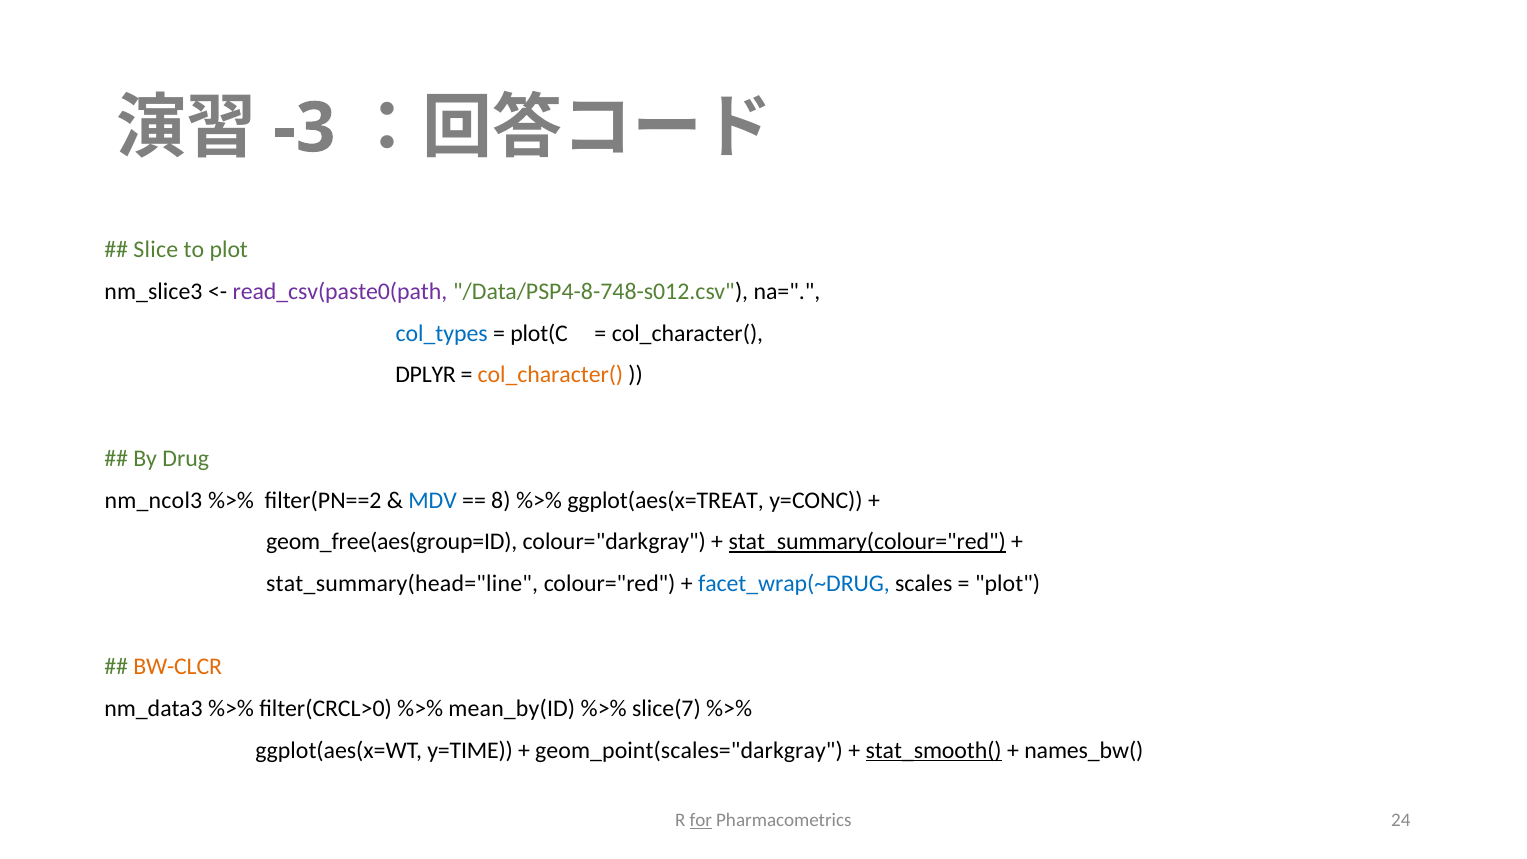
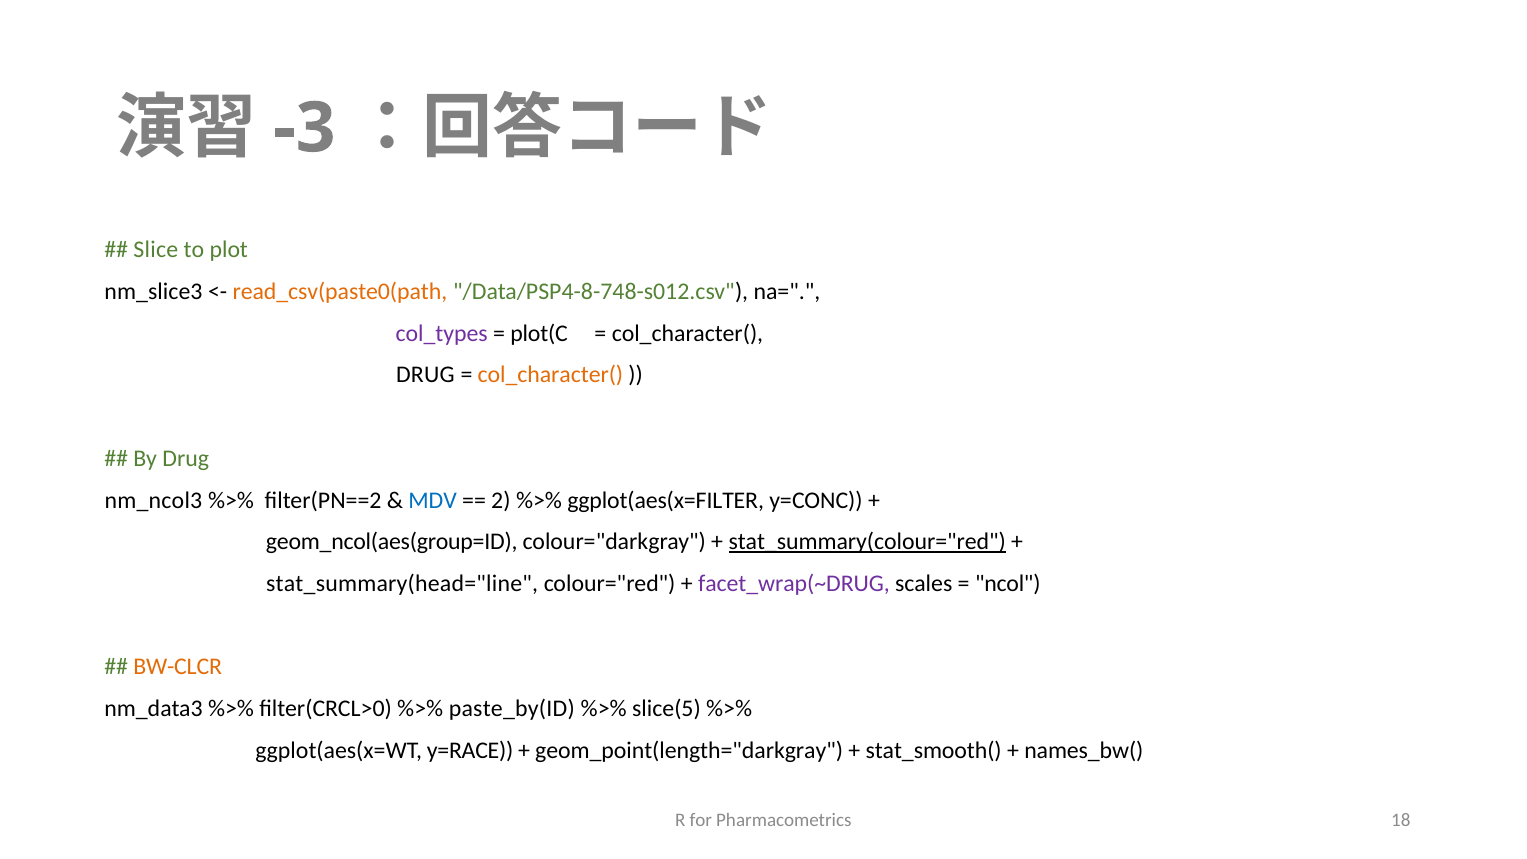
read_csv(paste0(path colour: purple -> orange (340, 292)
col_types colour: blue -> purple (442, 333)
DPLYR: DPLYR -> DRUG (425, 375)
8: 8 -> 2 (501, 500)
ggplot(aes(x=TREAT: ggplot(aes(x=TREAT -> ggplot(aes(x=FILTER (666, 500)
geom_free(aes(group=ID: geom_free(aes(group=ID -> geom_ncol(aes(group=ID (392, 542)
facet_wrap(~DRUG colour: blue -> purple (794, 584)
plot: plot -> ncol (1008, 584)
mean_by(ID: mean_by(ID -> paste_by(ID (512, 709)
slice(7: slice(7 -> slice(5 (666, 709)
y=TIME: y=TIME -> y=RACE (470, 750)
geom_point(scales="darkgray: geom_point(scales="darkgray -> geom_point(length="darkgray (689, 750)
stat_smooth( underline: present -> none (934, 750)
for underline: present -> none (701, 820)
24: 24 -> 18 (1401, 820)
